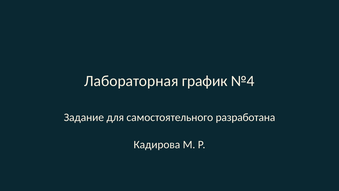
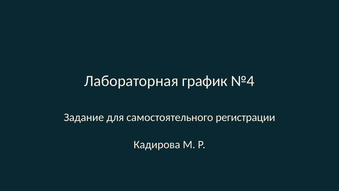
разработана: разработана -> регистрации (245, 117)
